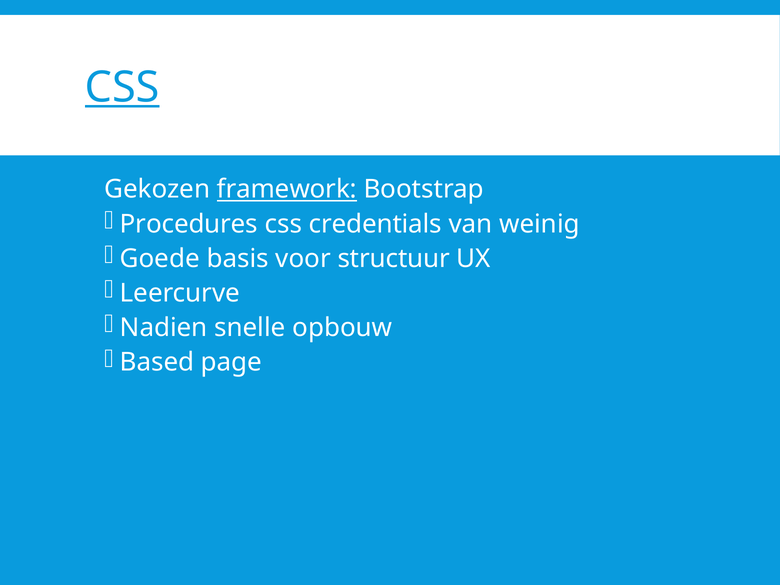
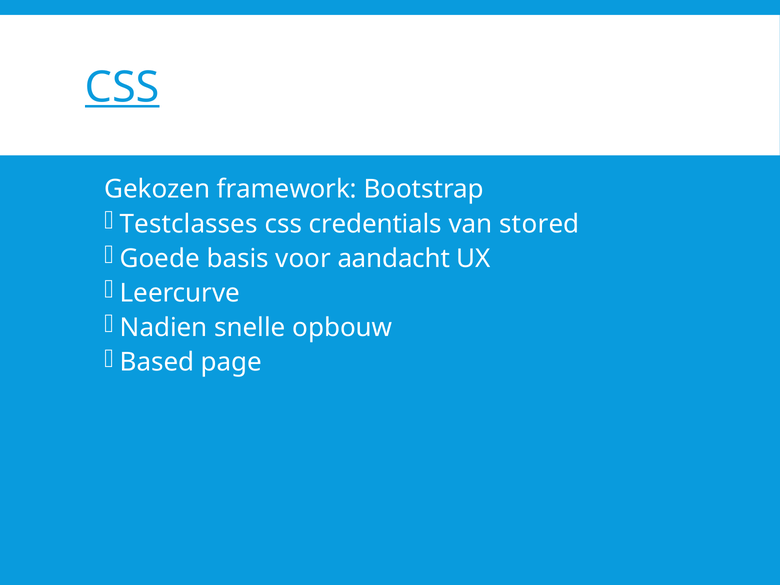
framework underline: present -> none (287, 189)
Procedures: Procedures -> Testclasses (189, 224)
weinig: weinig -> stored (539, 224)
structuur: structuur -> aandacht (394, 259)
